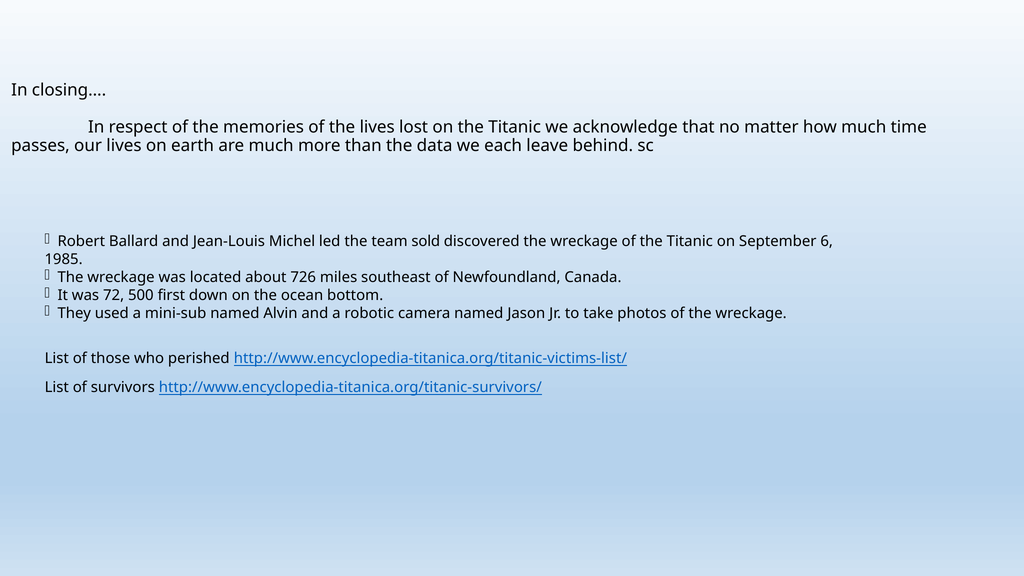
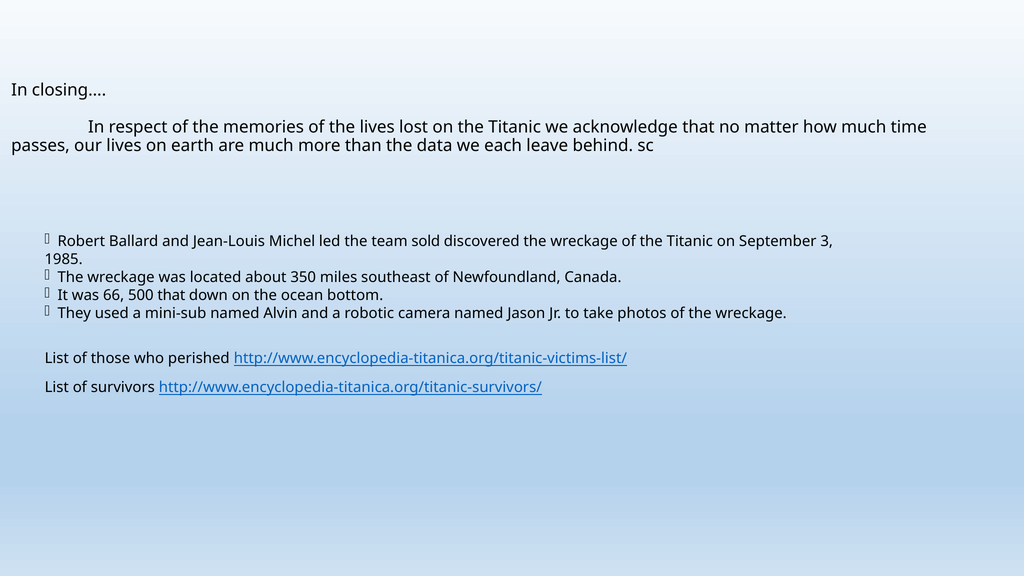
6: 6 -> 3 (827, 241)
726: 726 -> 350 (303, 277)
72: 72 -> 66 (114, 295)
500 first: first -> that (171, 295)
